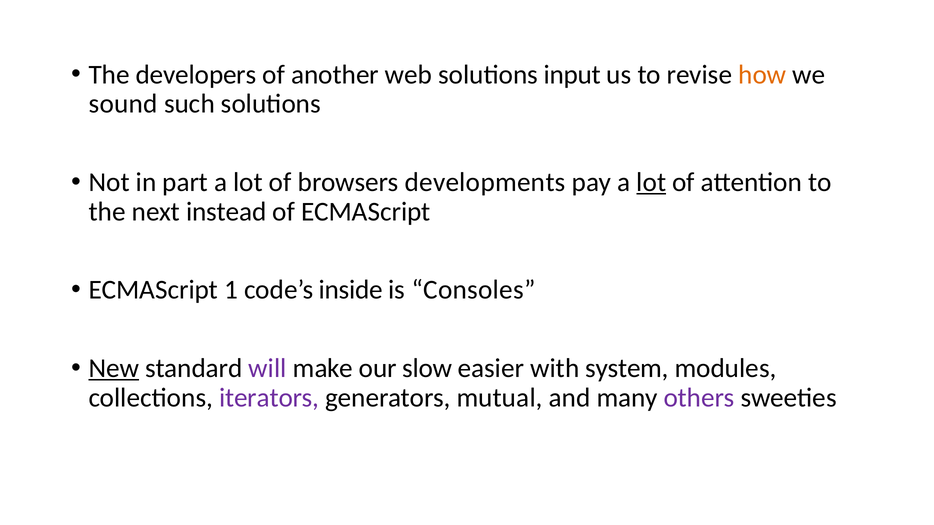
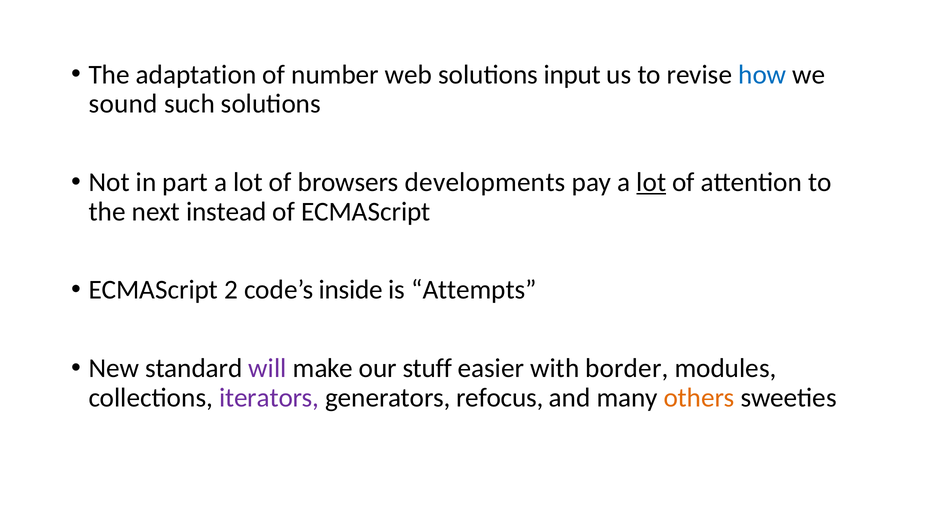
developers: developers -> adaptation (196, 75)
another: another -> number (335, 75)
how colour: orange -> blue (762, 75)
1: 1 -> 2 (231, 290)
Consoles: Consoles -> Attempts (474, 290)
New underline: present -> none (114, 368)
slow: slow -> stuff (427, 368)
system: system -> border (627, 368)
mutual: mutual -> refocus (500, 398)
others colour: purple -> orange (699, 398)
